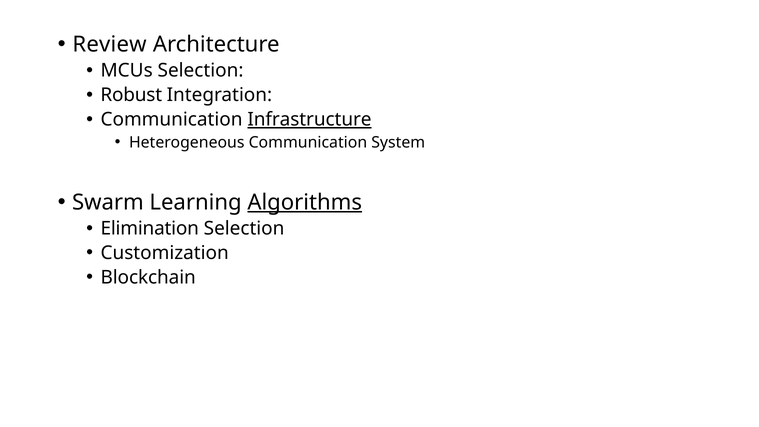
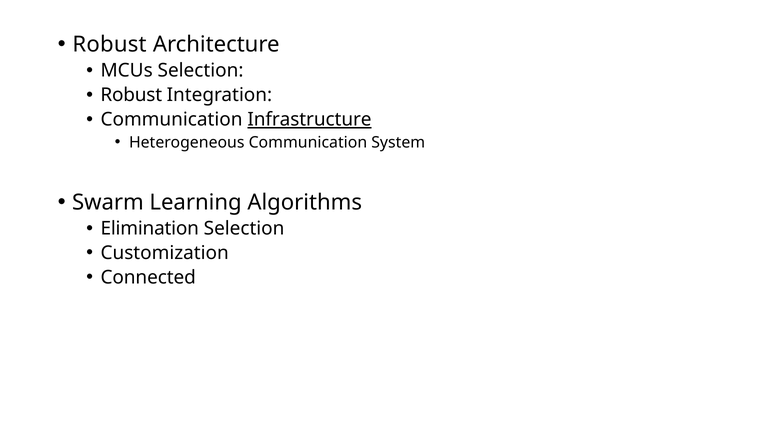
Review: Review -> Robust (110, 44)
Algorithms underline: present -> none (305, 202)
Blockchain: Blockchain -> Connected (148, 277)
